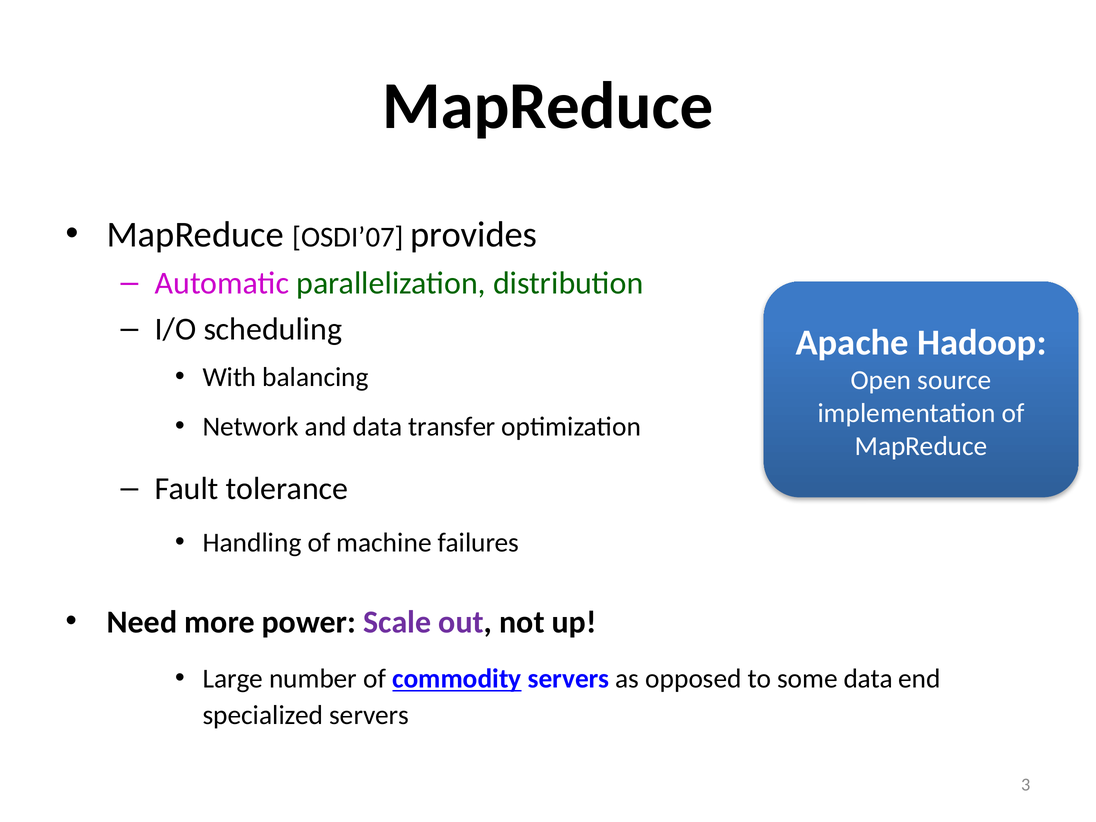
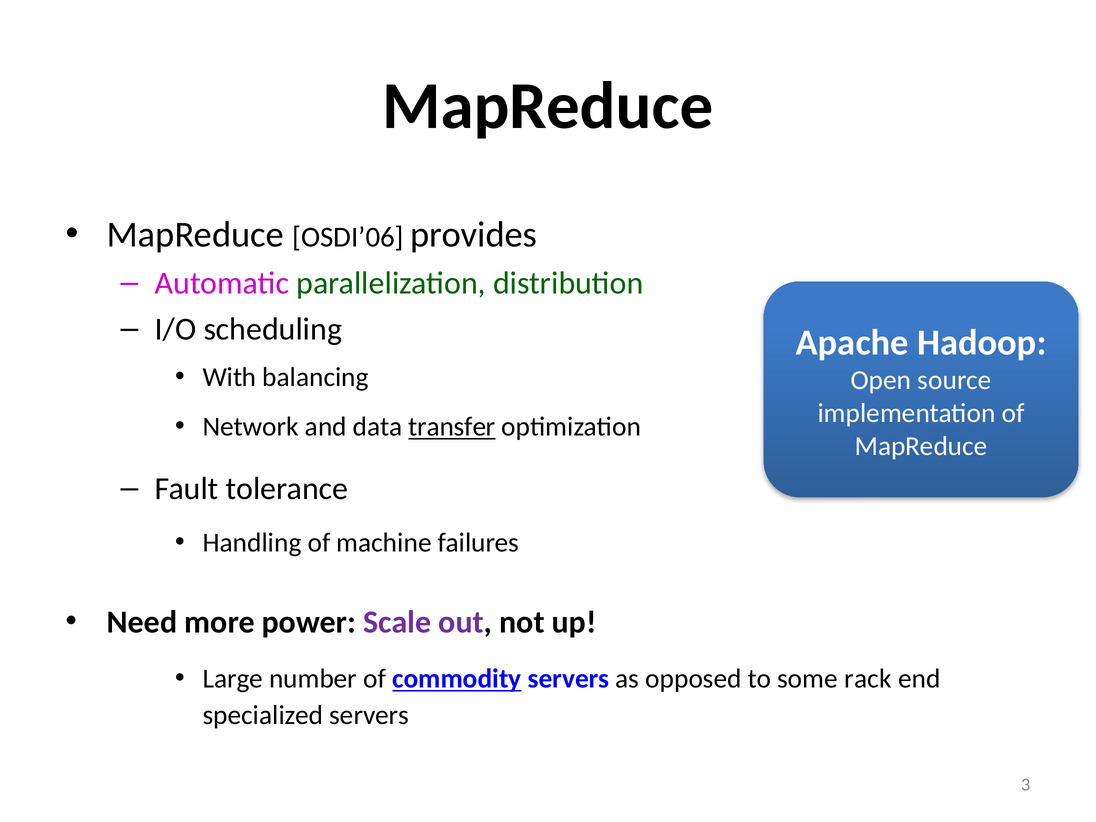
OSDI’07: OSDI’07 -> OSDI’06 (348, 237)
transfer underline: none -> present (452, 427)
some data: data -> rack (868, 679)
